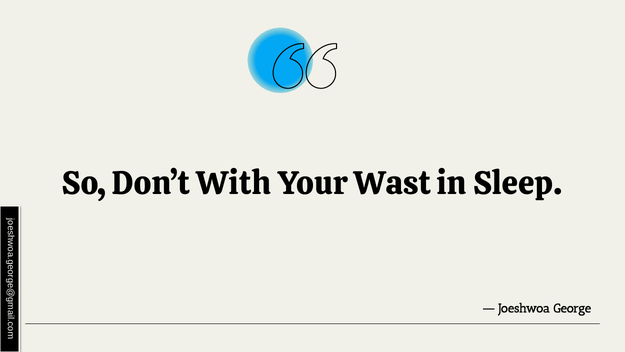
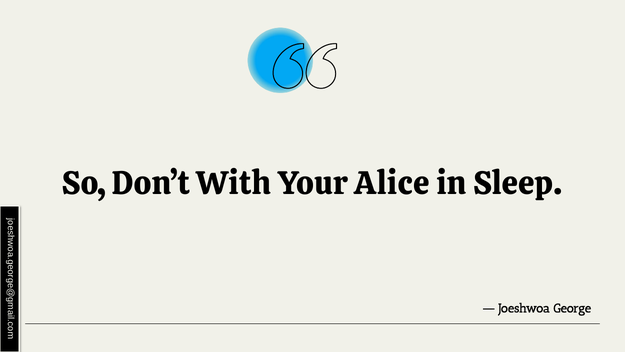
Wast: Wast -> Alice (392, 183)
